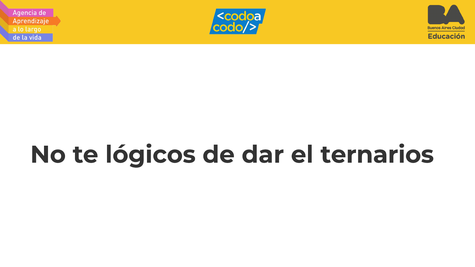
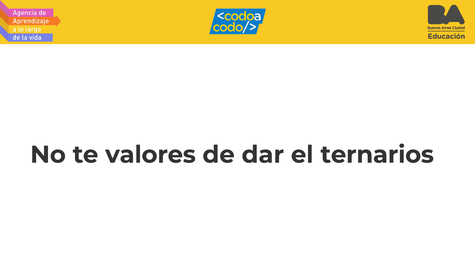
lógicos: lógicos -> valores (150, 155)
